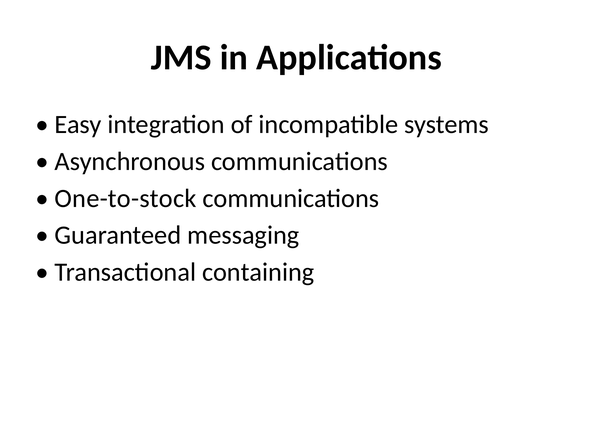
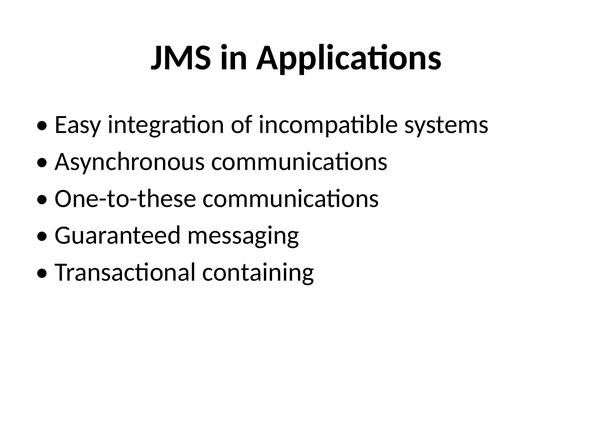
One-to-stock: One-to-stock -> One-to-these (126, 198)
